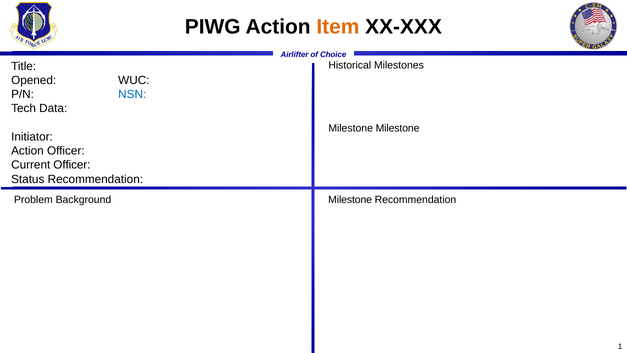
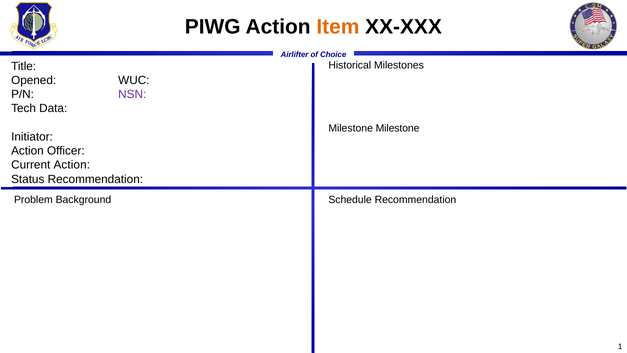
NSN colour: blue -> purple (132, 94)
Current Officer: Officer -> Action (72, 165)
Milestone: Milestone -> Schedule (350, 200)
